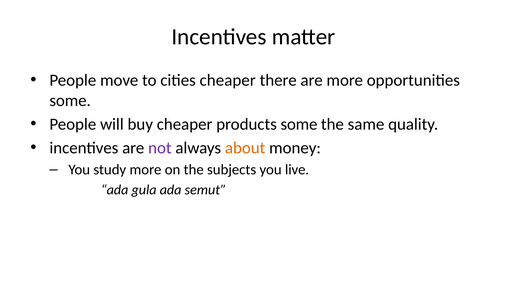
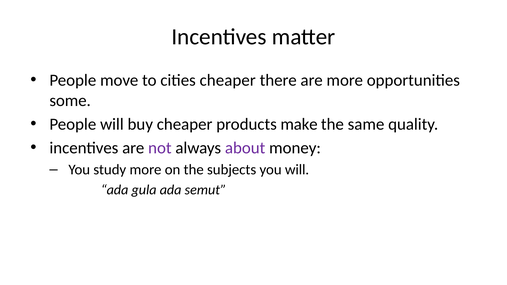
products some: some -> make (299, 124)
about colour: orange -> purple (245, 148)
you live: live -> will (297, 170)
